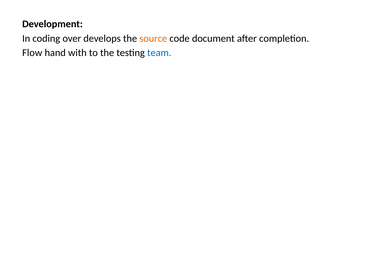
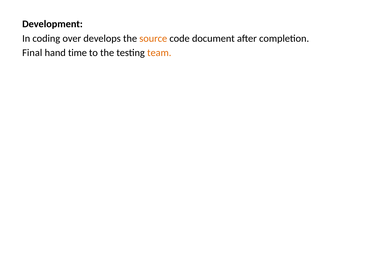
Flow: Flow -> Final (32, 53)
with: with -> time (77, 53)
team colour: blue -> orange (159, 53)
